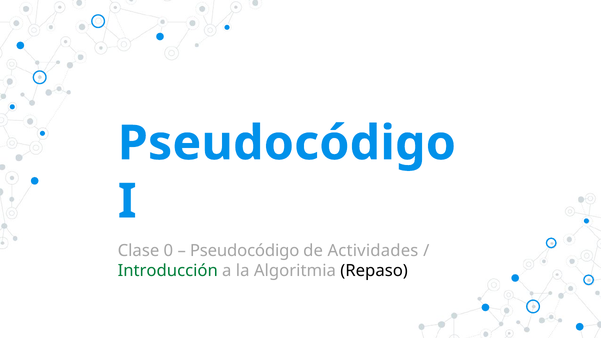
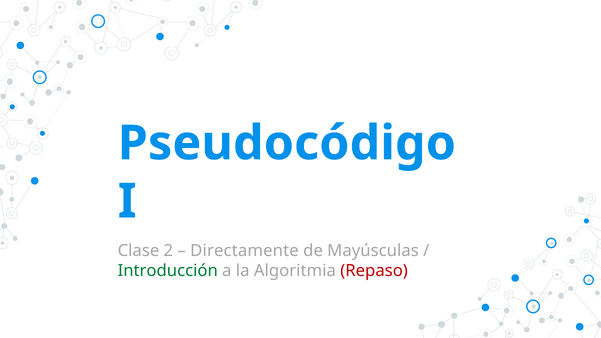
0: 0 -> 2 (168, 251)
Pseudocódigo: Pseudocódigo -> Directamente (245, 251)
Actividades: Actividades -> Mayúsculas (373, 251)
Repaso colour: black -> red (374, 271)
